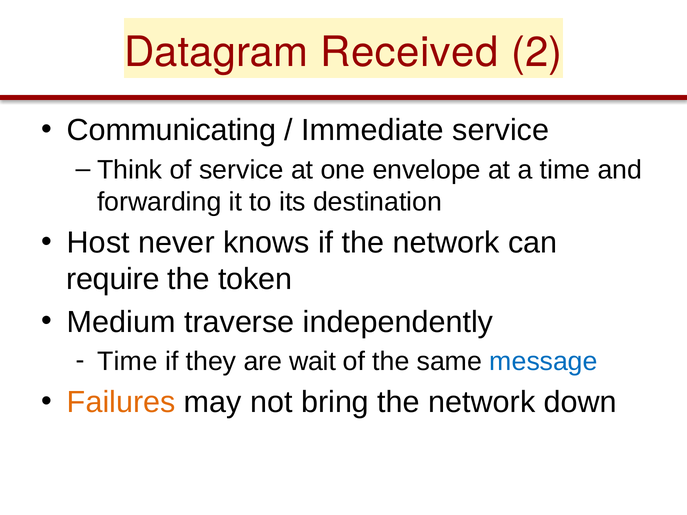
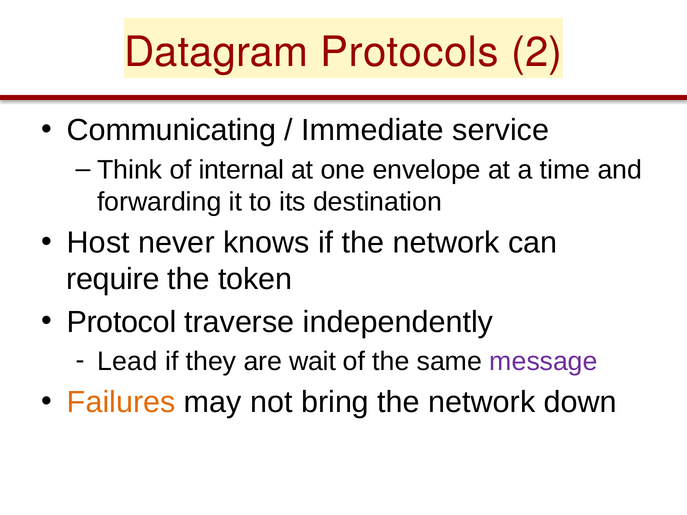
Received: Received -> Protocols (409, 52)
of service: service -> internal (242, 170)
Medium: Medium -> Protocol (121, 322)
Time: Time -> Lead (127, 362)
message colour: blue -> purple (544, 362)
